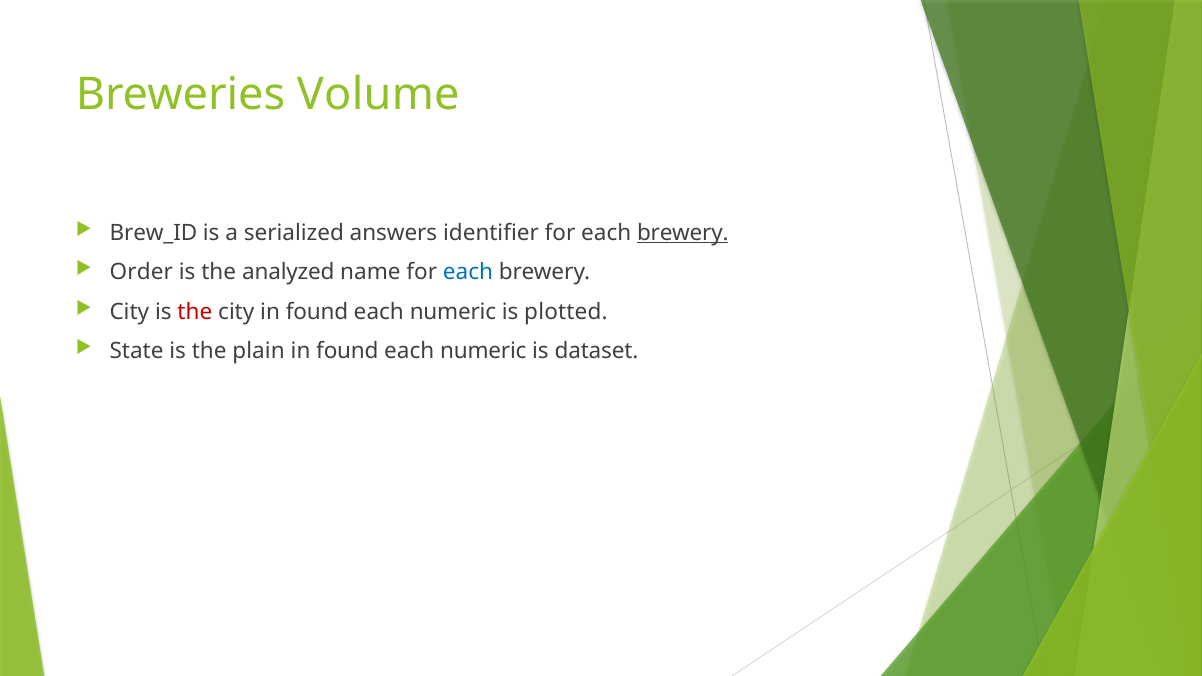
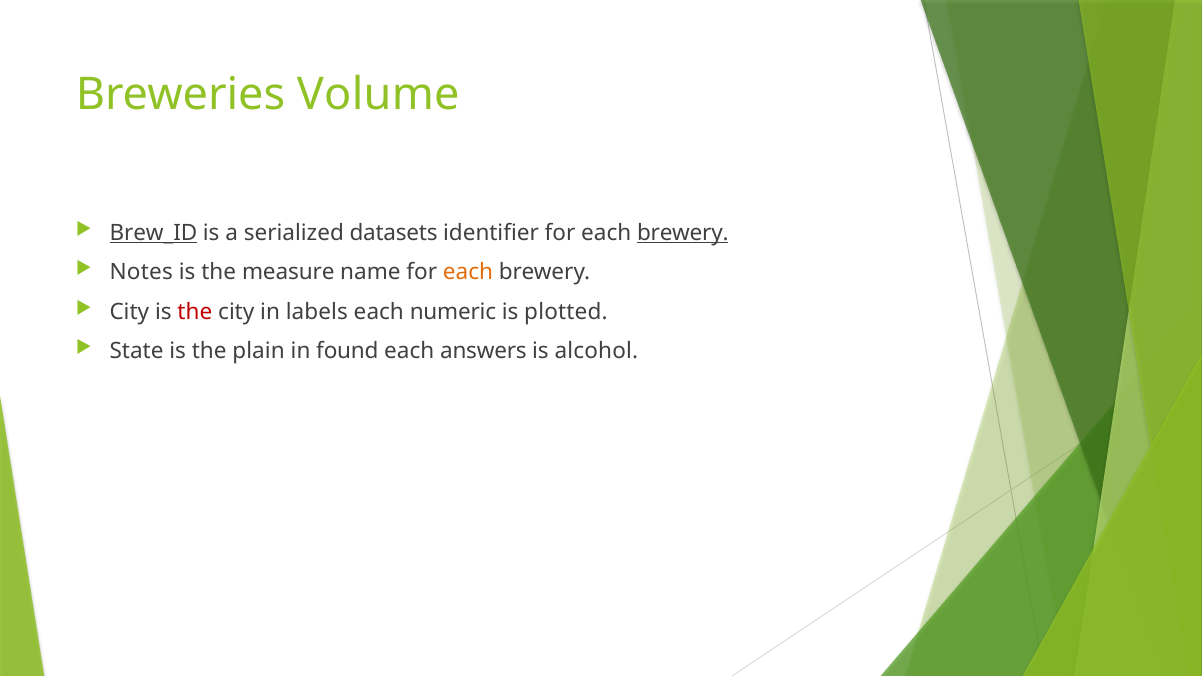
Brew_ID underline: none -> present (153, 233)
answers: answers -> datasets (394, 233)
Order: Order -> Notes (141, 272)
analyzed: analyzed -> measure (288, 272)
each colour: blue -> orange (468, 272)
city in found: found -> labels (317, 312)
numeric: numeric -> answers (483, 351)
dataset: dataset -> alcohol (596, 351)
